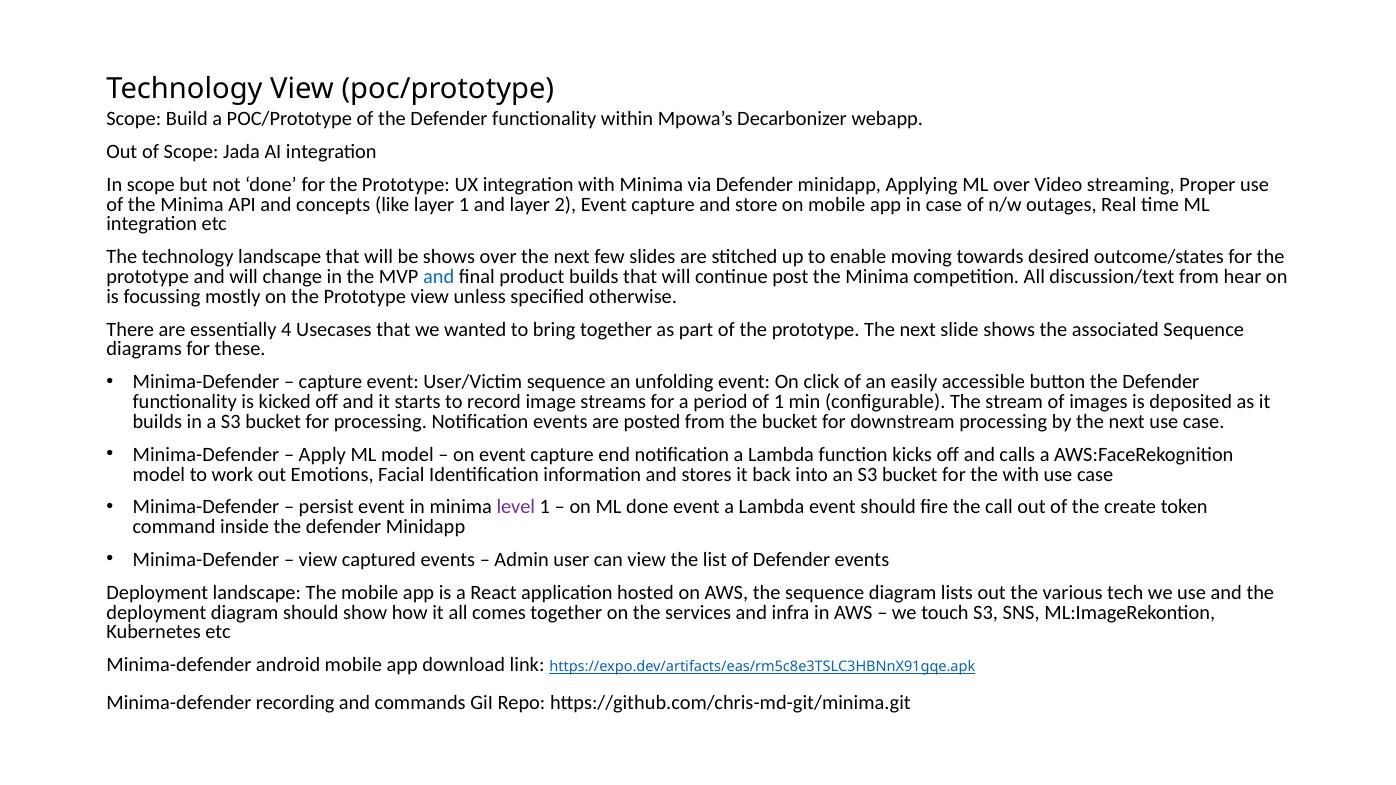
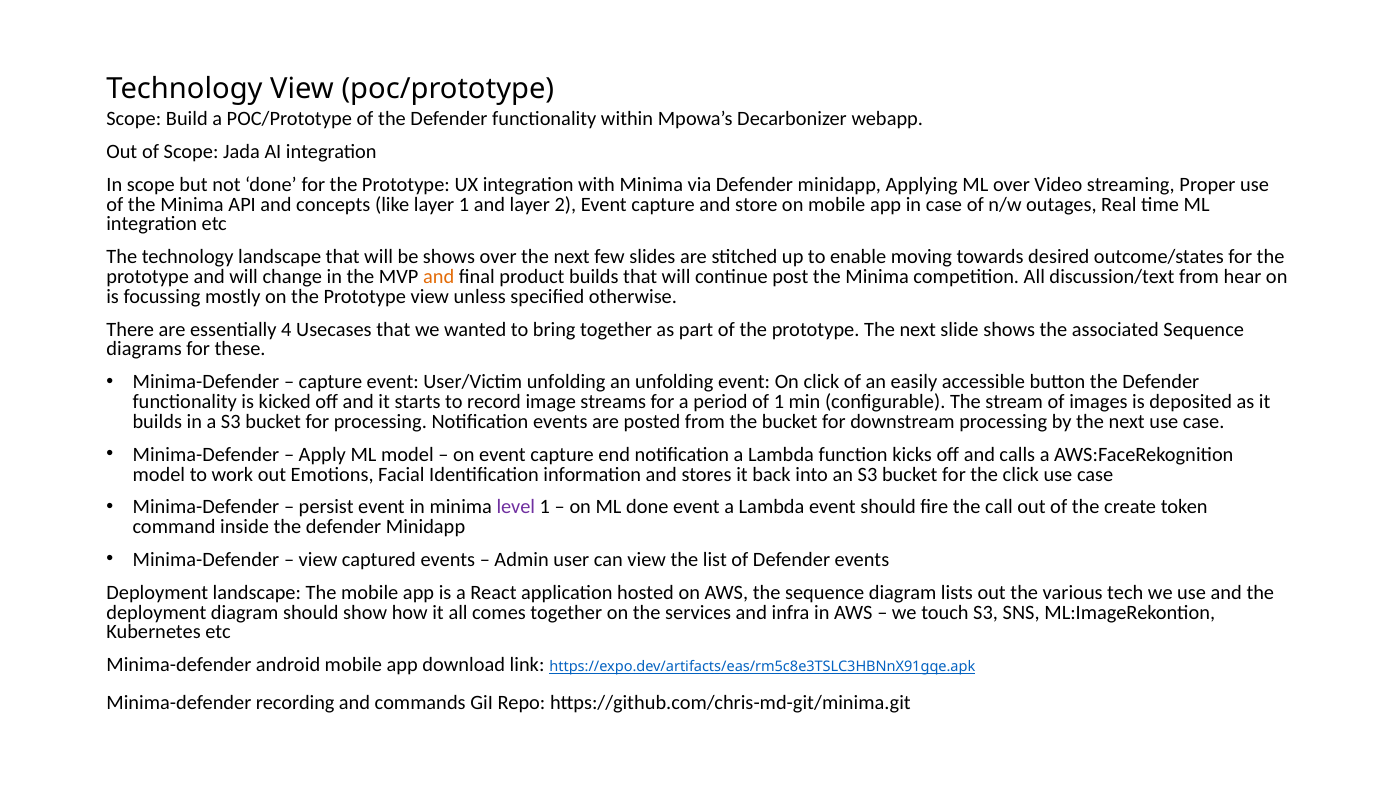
and colour: blue -> orange (439, 277)
User/Victim sequence: sequence -> unfolding (566, 382)
the with: with -> click (1021, 474)
